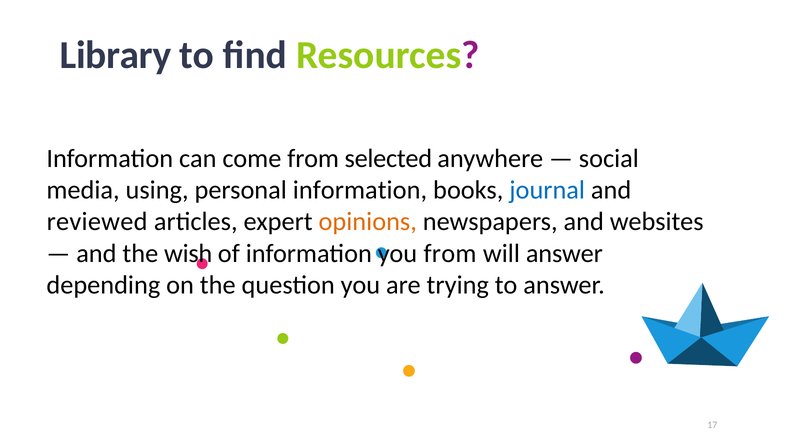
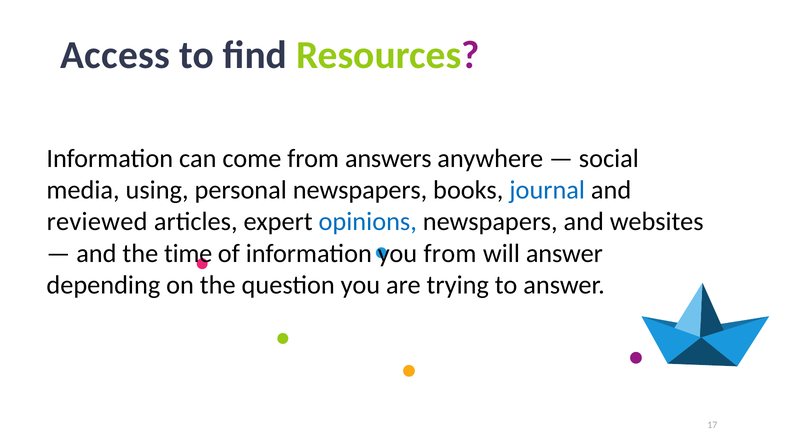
Library: Library -> Access (115, 55)
selected: selected -> answers (388, 158)
personal information: information -> newspapers (360, 190)
opinions colour: orange -> blue (368, 221)
wish: wish -> time (188, 253)
